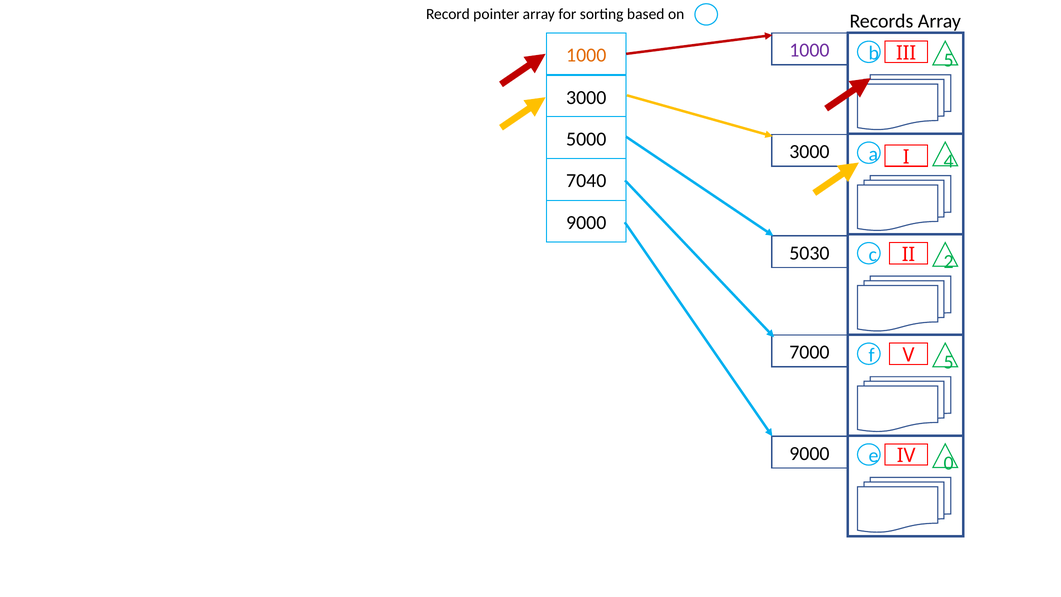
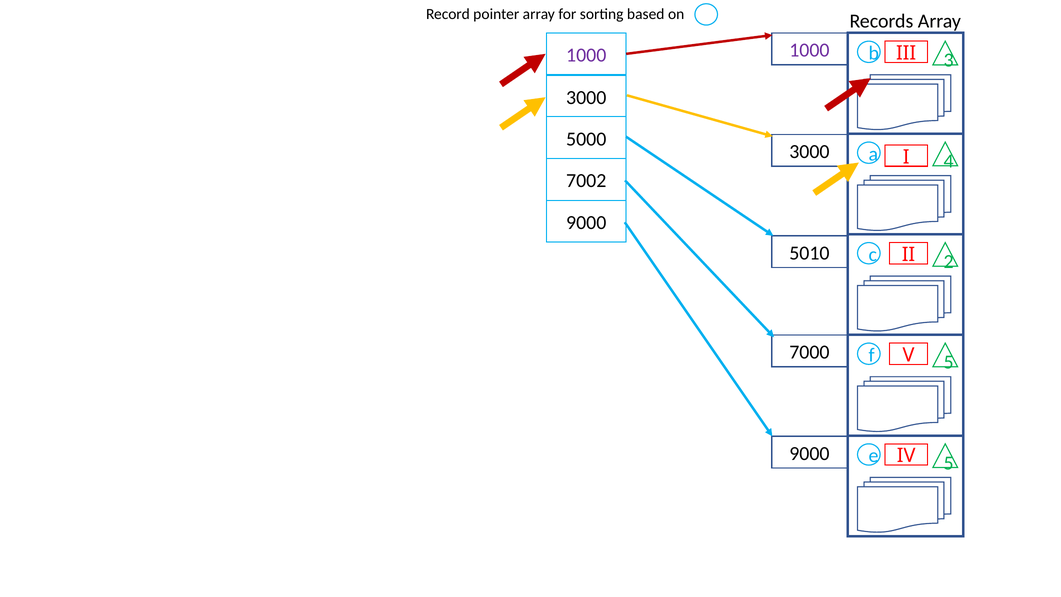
III 5: 5 -> 3 (949, 60)
1000 colour: orange -> purple (586, 55)
7040: 7040 -> 7002 (586, 181)
5030: 5030 -> 5010 (809, 253)
IV 0: 0 -> 5 (949, 463)
